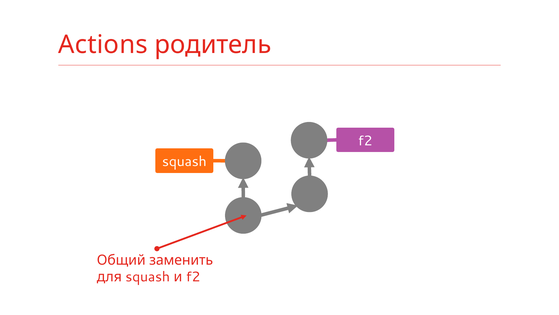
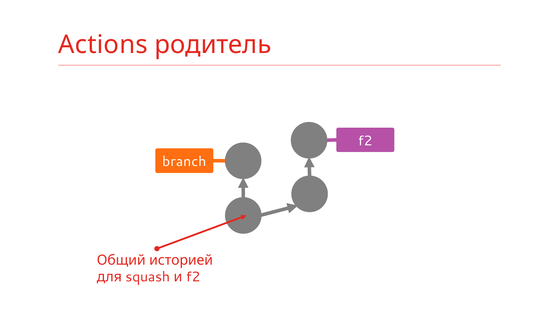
squash: squash -> branch (184, 161)
заменить: заменить -> историей (181, 260)
